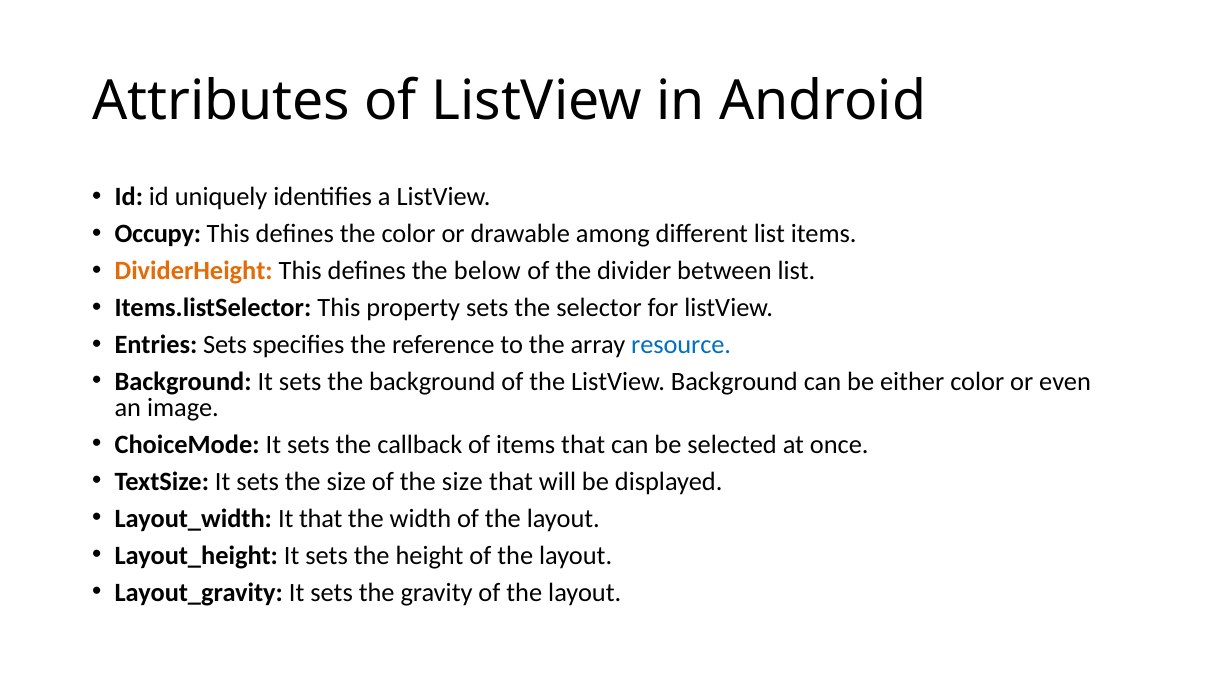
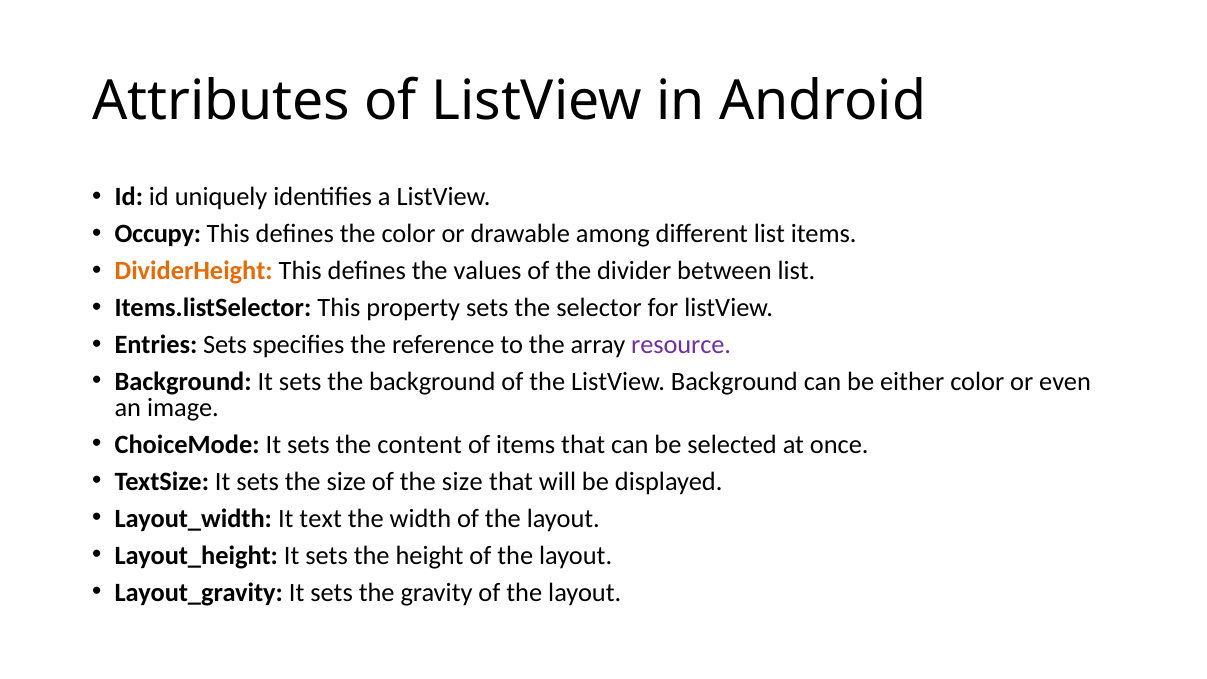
below: below -> values (488, 271)
resource colour: blue -> purple (681, 345)
callback: callback -> content (420, 444)
It that: that -> text (321, 518)
